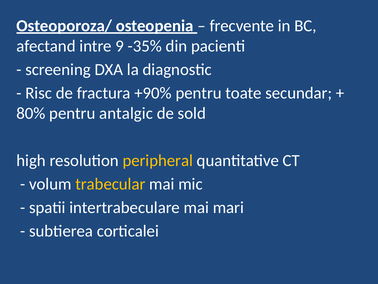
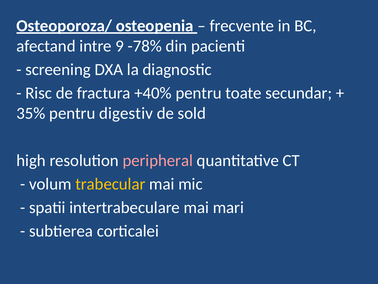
-35%: -35% -> -78% (145, 46)
+90%: +90% -> +40% (153, 93)
80%: 80% -> 35% (31, 113)
antalgic: antalgic -> digestiv (126, 113)
peripheral colour: yellow -> pink (158, 160)
